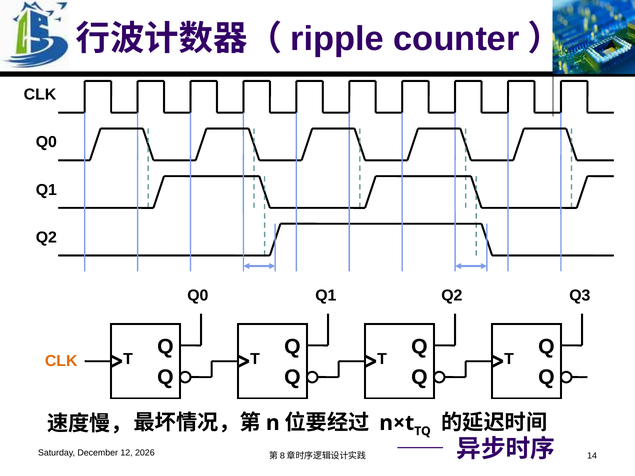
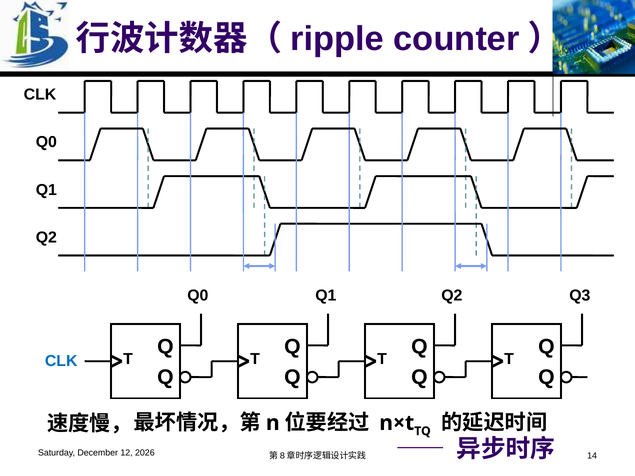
CLK colour: orange -> blue (61, 361)
